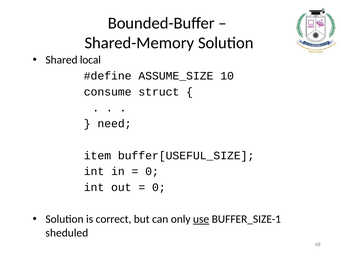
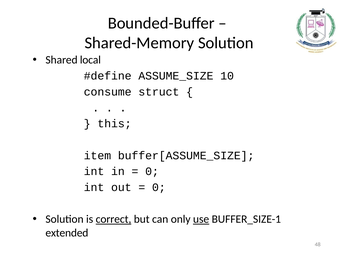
need: need -> this (115, 124)
buffer[USEFUL_SIZE: buffer[USEFUL_SIZE -> buffer[ASSUME_SIZE (186, 155)
correct underline: none -> present (114, 219)
sheduled: sheduled -> extended (67, 233)
